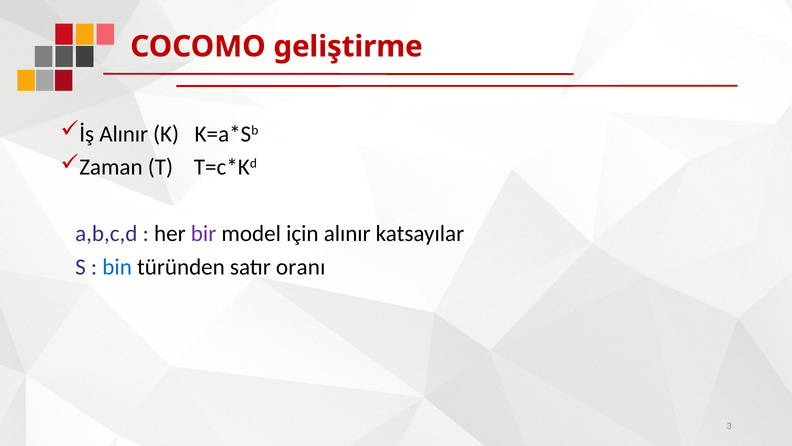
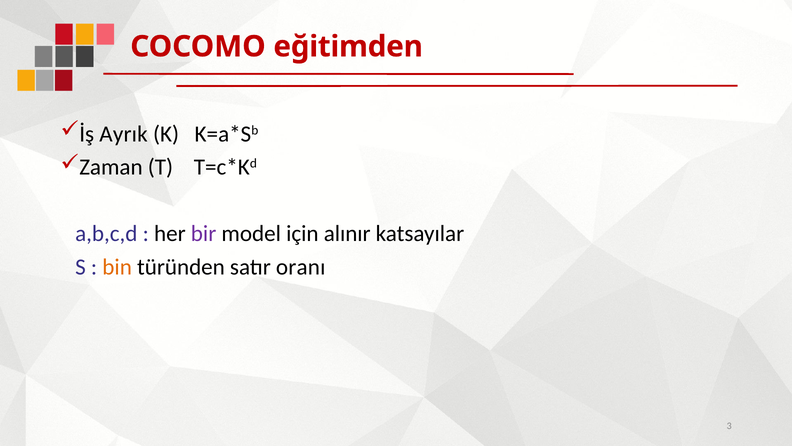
geliştirme: geliştirme -> eğitimden (348, 47)
İş Alınır: Alınır -> Ayrık (124, 134)
bin colour: blue -> orange (117, 267)
